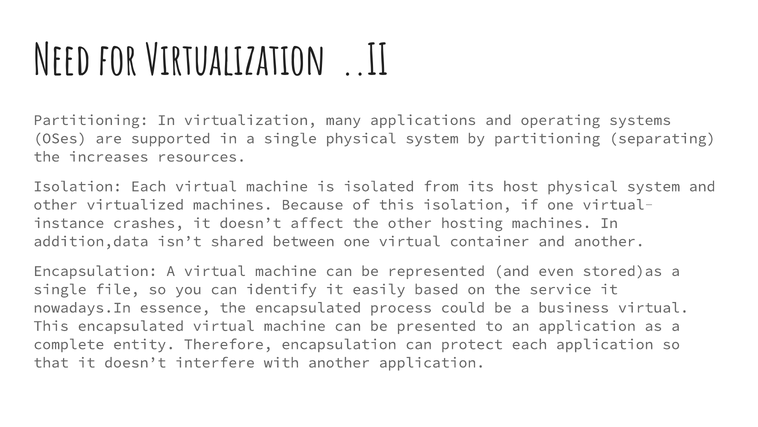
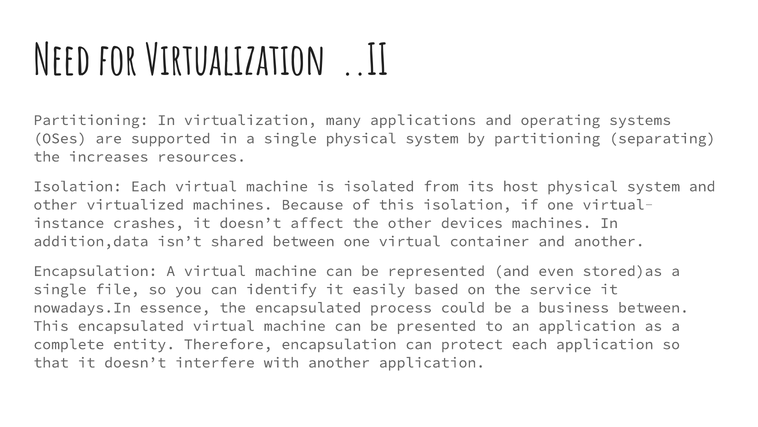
hosting: hosting -> devices (472, 223)
business virtual: virtual -> between (653, 307)
